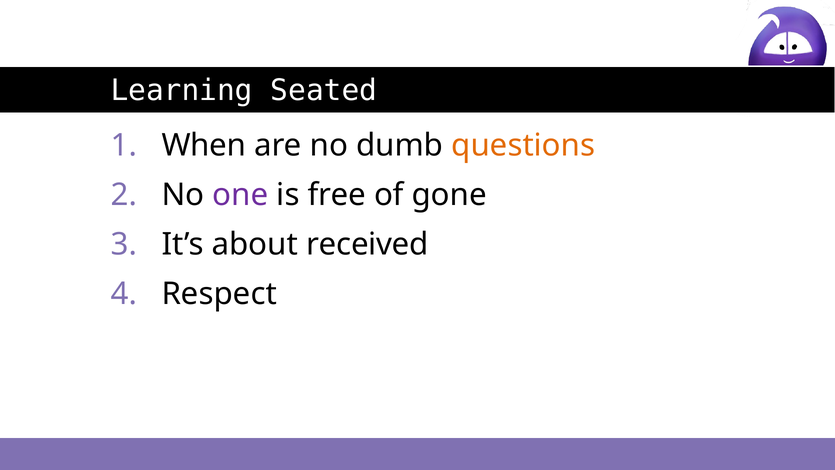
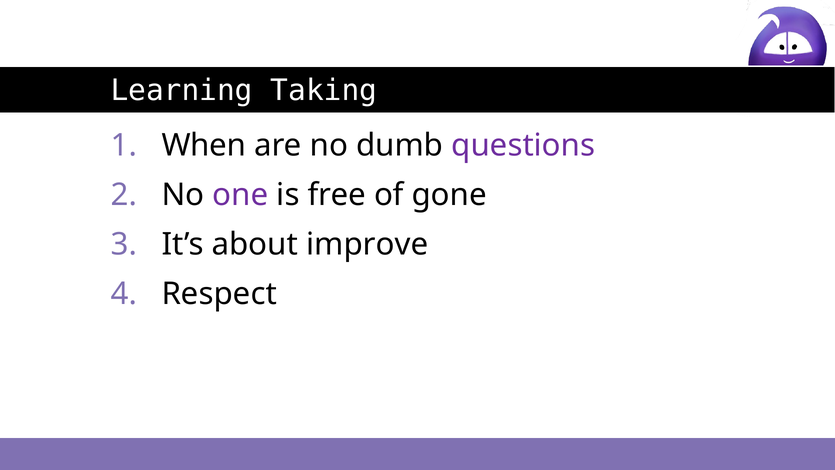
Seated: Seated -> Taking (324, 90)
questions colour: orange -> purple (523, 145)
received: received -> improve (367, 244)
